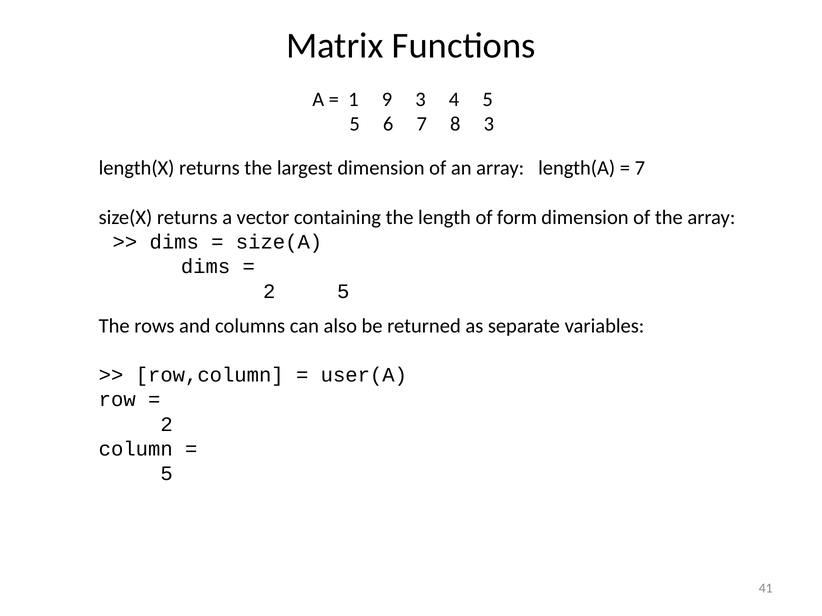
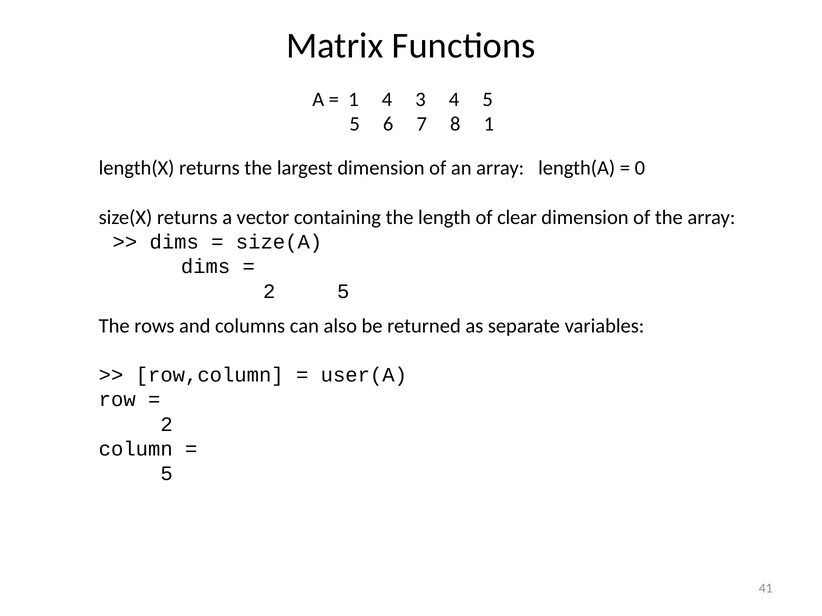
1 9: 9 -> 4 (387, 99)
8 3: 3 -> 1 (489, 124)
7: 7 -> 0 (640, 168)
form: form -> clear (517, 218)
